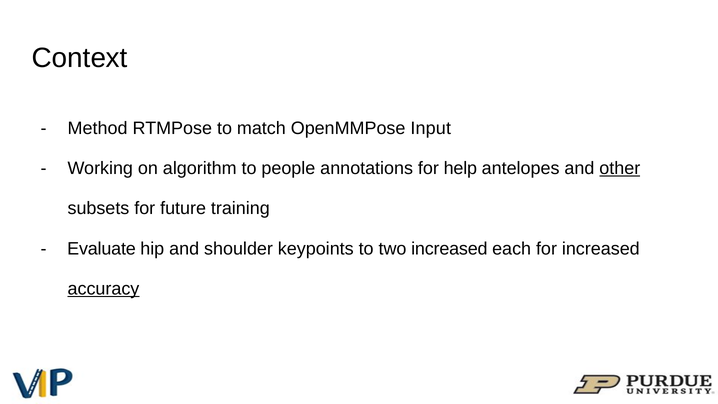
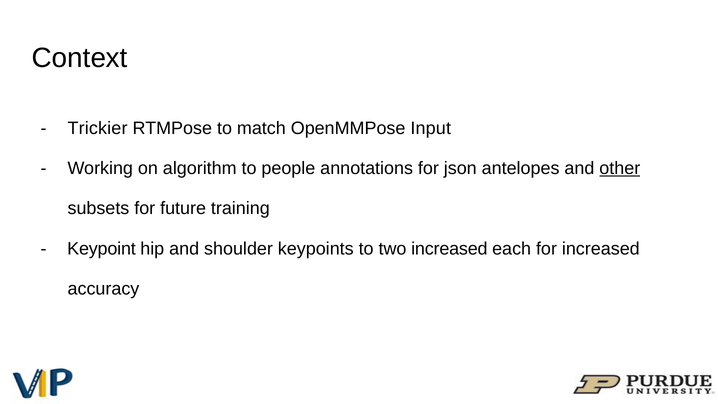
Method: Method -> Trickier (98, 128)
help: help -> json (460, 168)
Evaluate: Evaluate -> Keypoint (102, 249)
accuracy underline: present -> none (103, 289)
